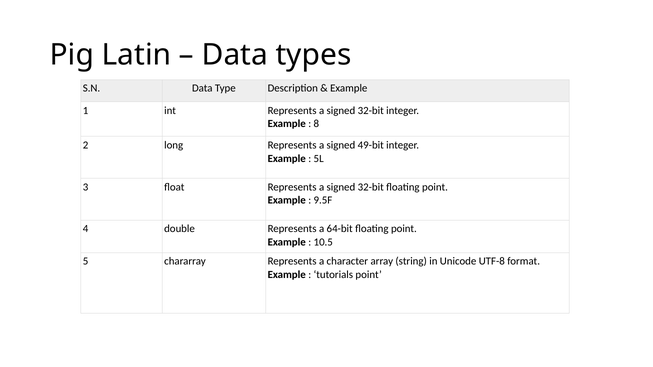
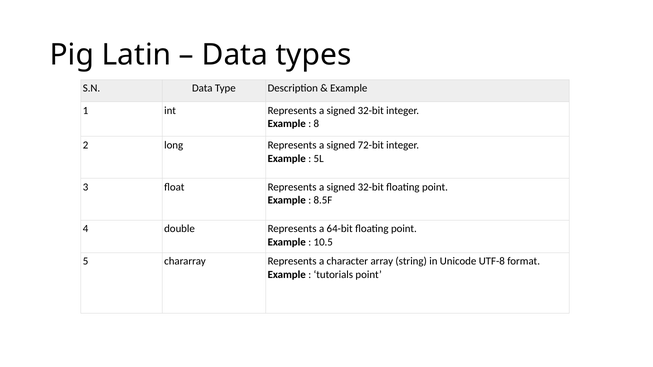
49-bit: 49-bit -> 72-bit (371, 145)
9.5F: 9.5F -> 8.5F (323, 200)
